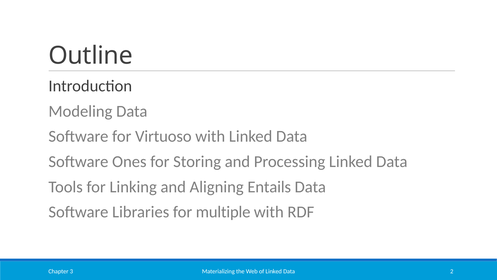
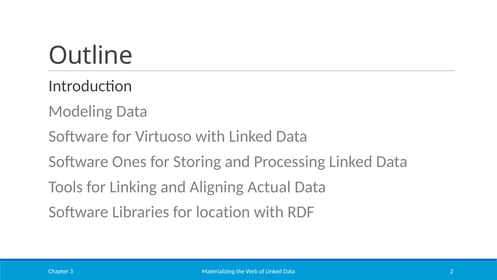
Entails: Entails -> Actual (269, 187)
multiple: multiple -> location (223, 212)
